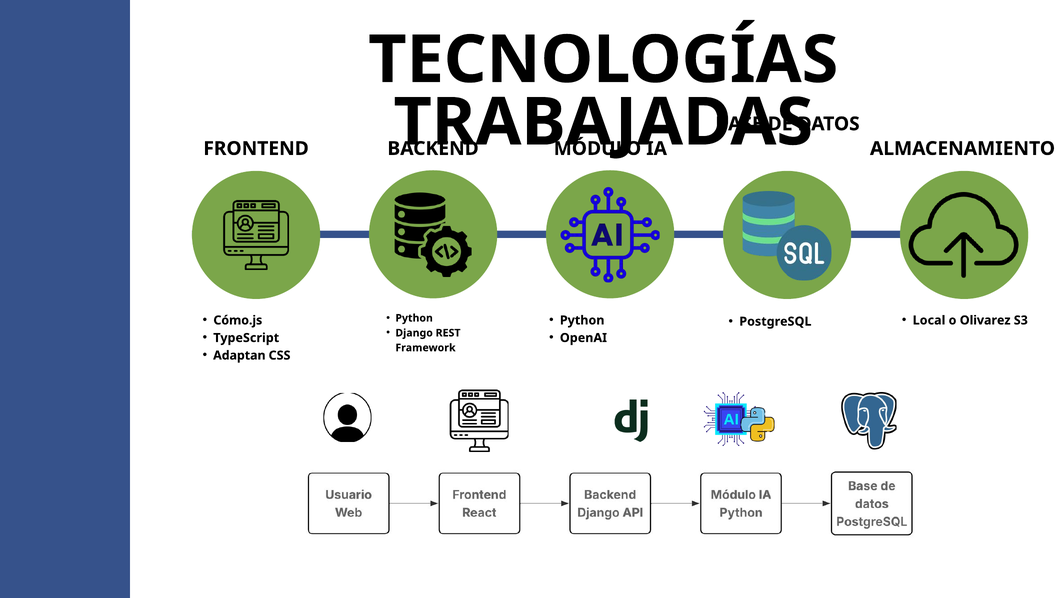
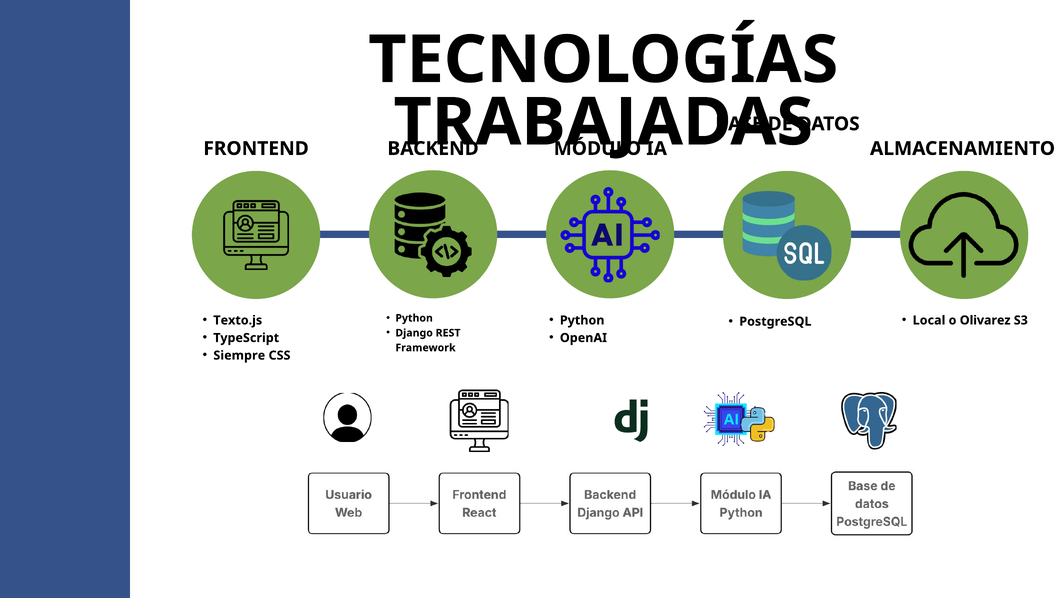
Cómo.js: Cómo.js -> Texto.js (238, 321)
Adaptan: Adaptan -> Siempre (239, 356)
